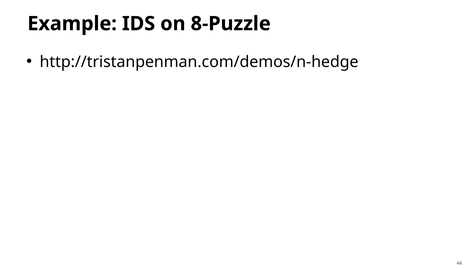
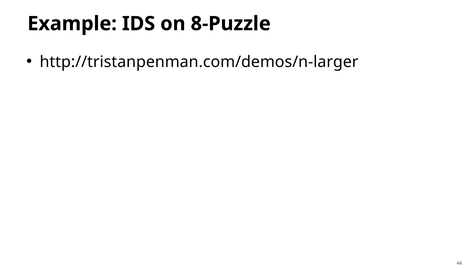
http://tristanpenman.com/demos/n-hedge: http://tristanpenman.com/demos/n-hedge -> http://tristanpenman.com/demos/n-larger (199, 62)
